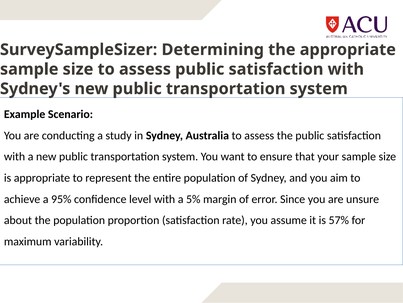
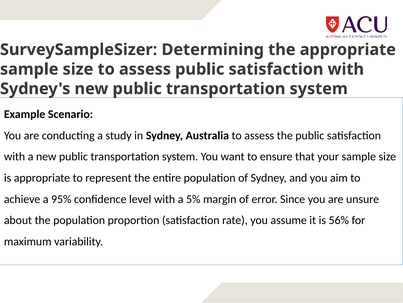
57%: 57% -> 56% (339, 220)
